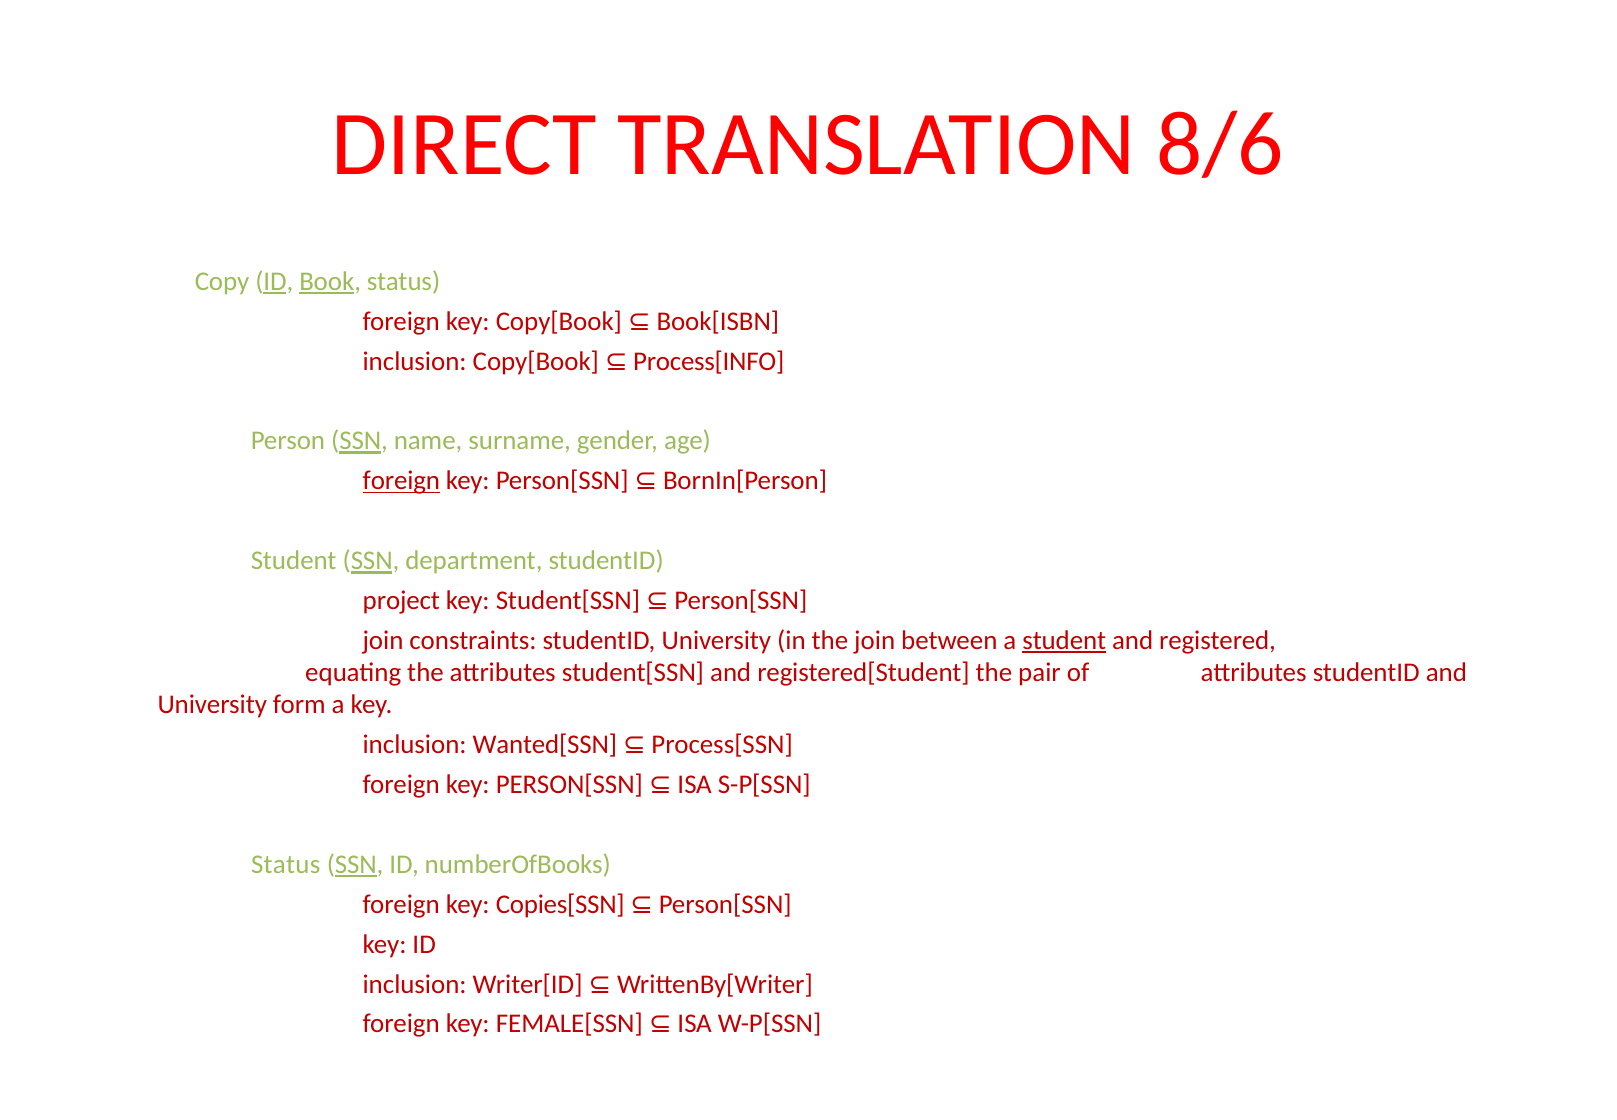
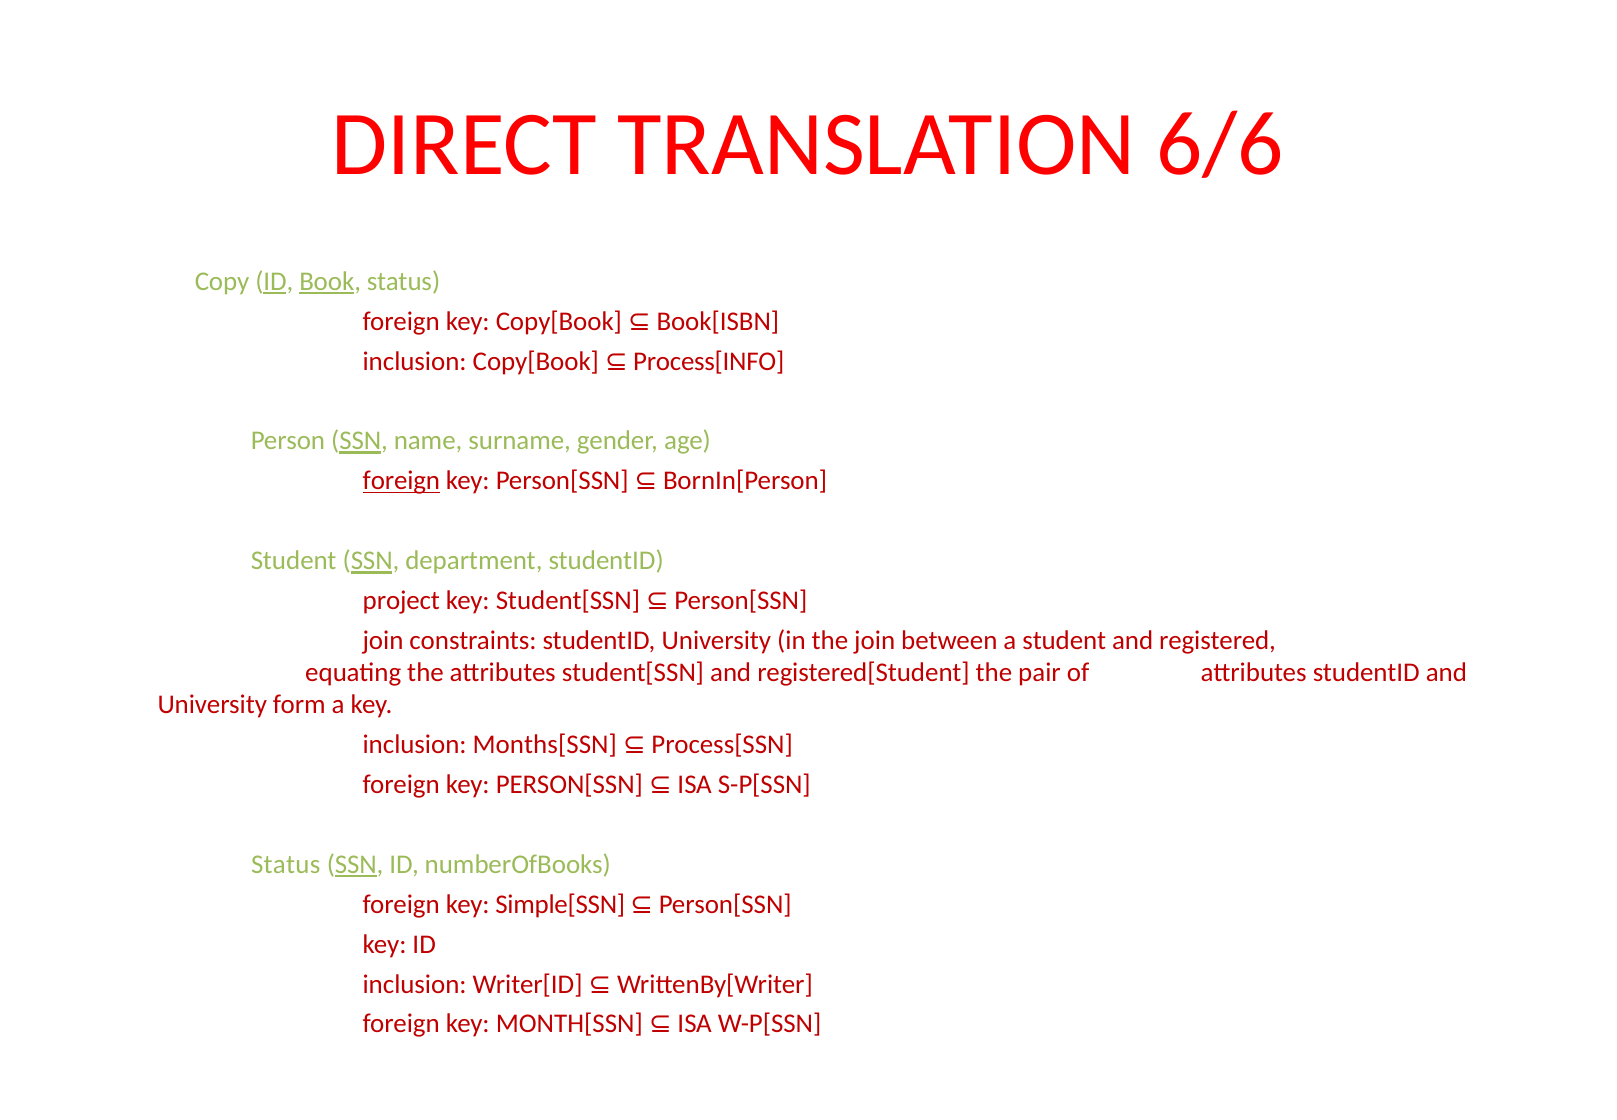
8/6: 8/6 -> 6/6 (1220, 144)
student underline: present -> none (1064, 640)
Wanted[SSN: Wanted[SSN -> Months[SSN (545, 745)
Copies[SSN: Copies[SSN -> Simple[SSN (560, 904)
FEMALE[SSN: FEMALE[SSN -> MONTH[SSN (569, 1023)
